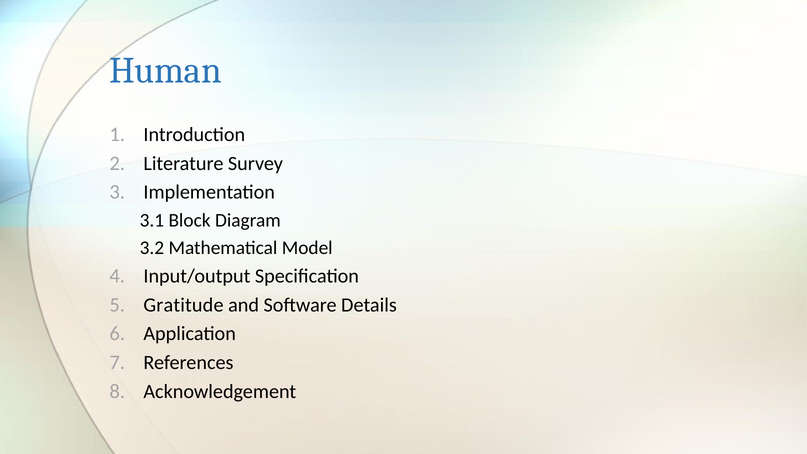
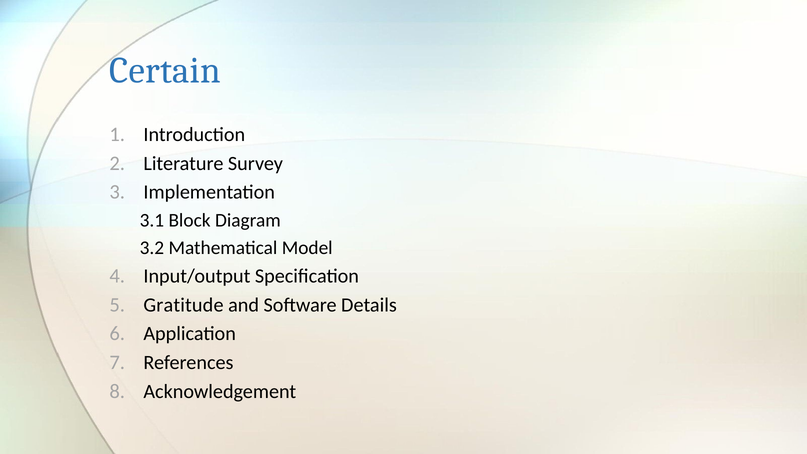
Human: Human -> Certain (165, 71)
